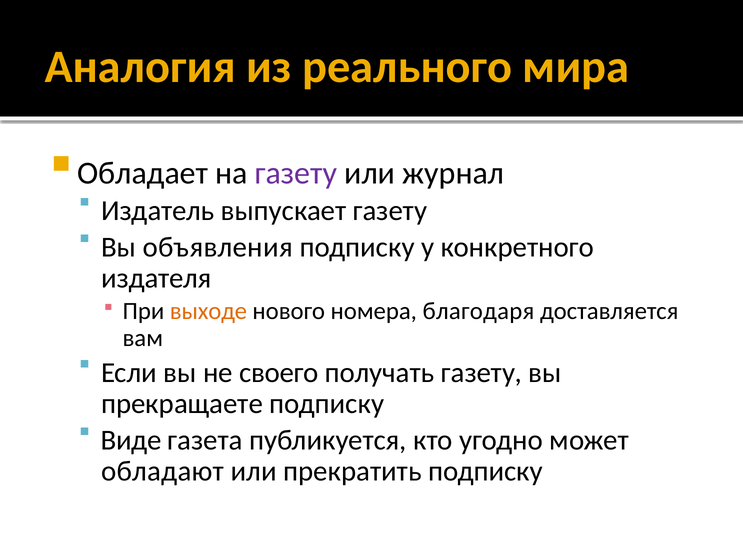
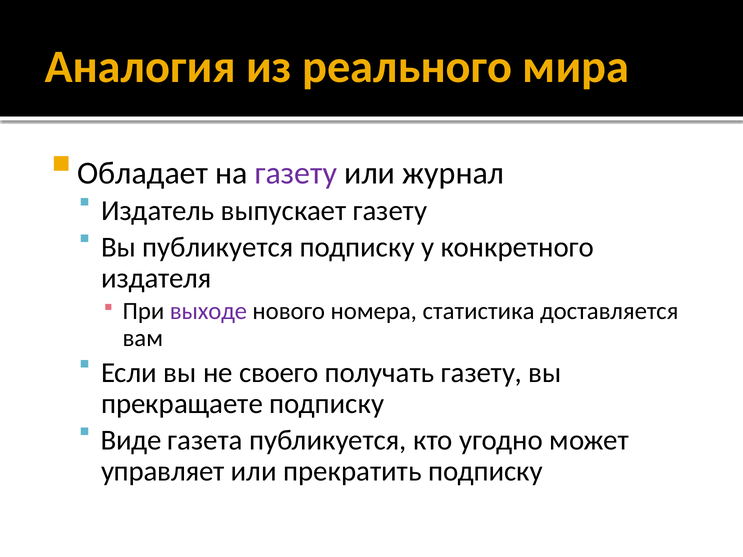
Вы объявления: объявления -> публикуется (218, 247)
выходе colour: orange -> purple (208, 311)
благодаря: благодаря -> статистика (479, 311)
обладают: обладают -> управляет (163, 472)
